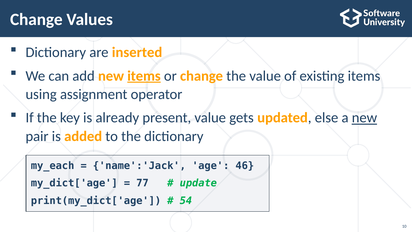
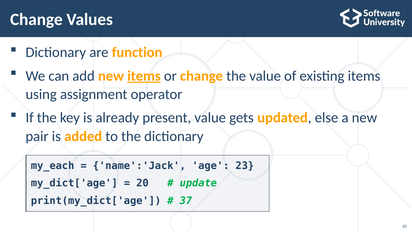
inserted: inserted -> function (137, 52)
new underline: present -> none (364, 118)
46: 46 -> 23 (245, 165)
77: 77 -> 20 (142, 183)
54: 54 -> 37 (186, 200)
